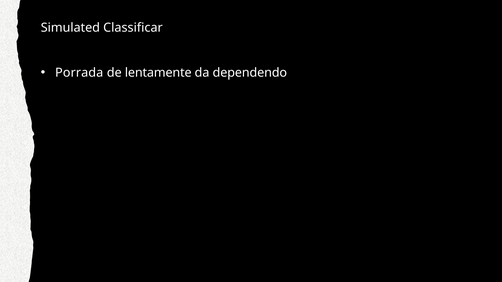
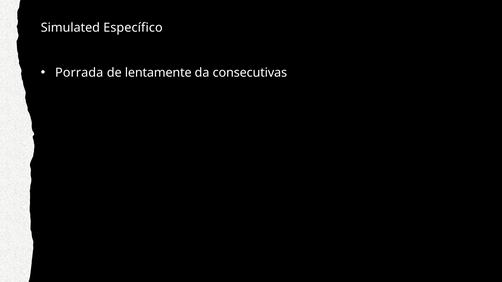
Classificar: Classificar -> Específico (133, 28)
dependendo: dependendo -> consecutivas (250, 73)
